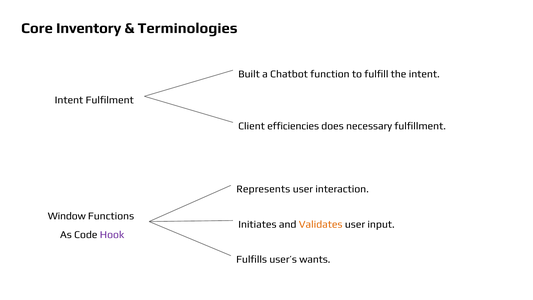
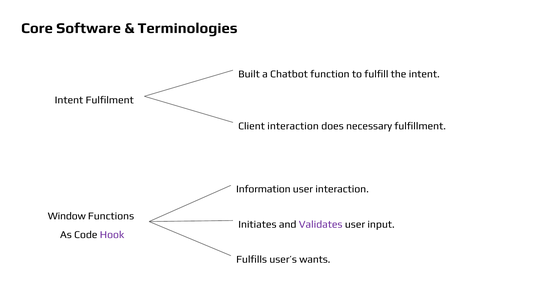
Inventory: Inventory -> Software (89, 28)
Client efficiencies: efficiencies -> interaction (293, 126)
Represents: Represents -> Information (263, 189)
Validates colour: orange -> purple (321, 224)
